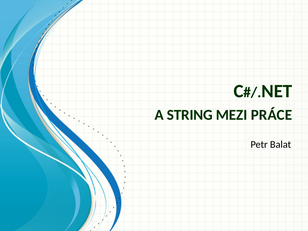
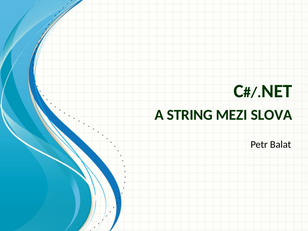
PRÁCE: PRÁCE -> SLOVA (272, 115)
